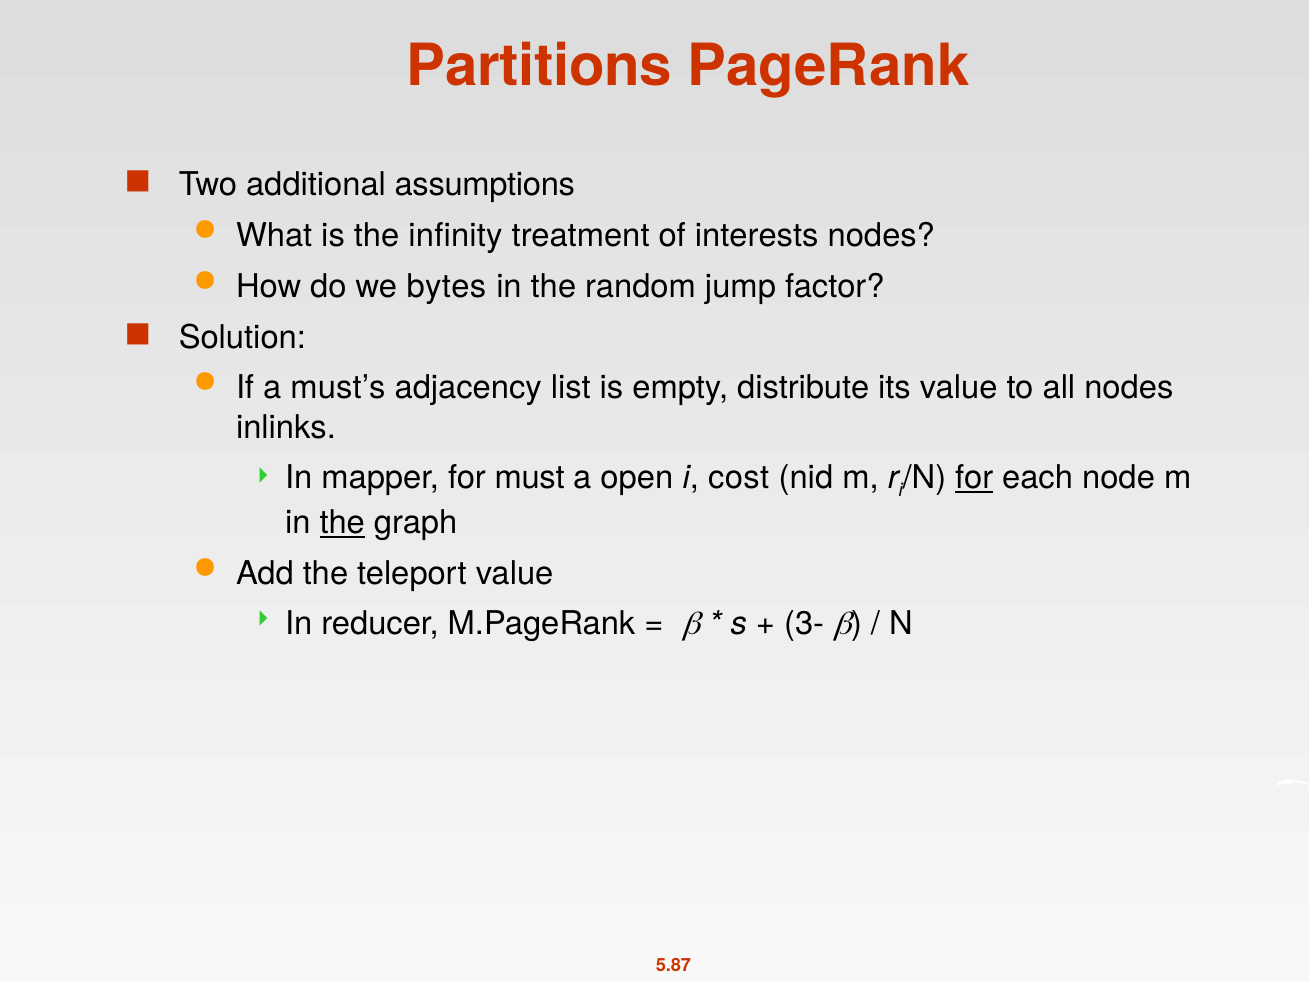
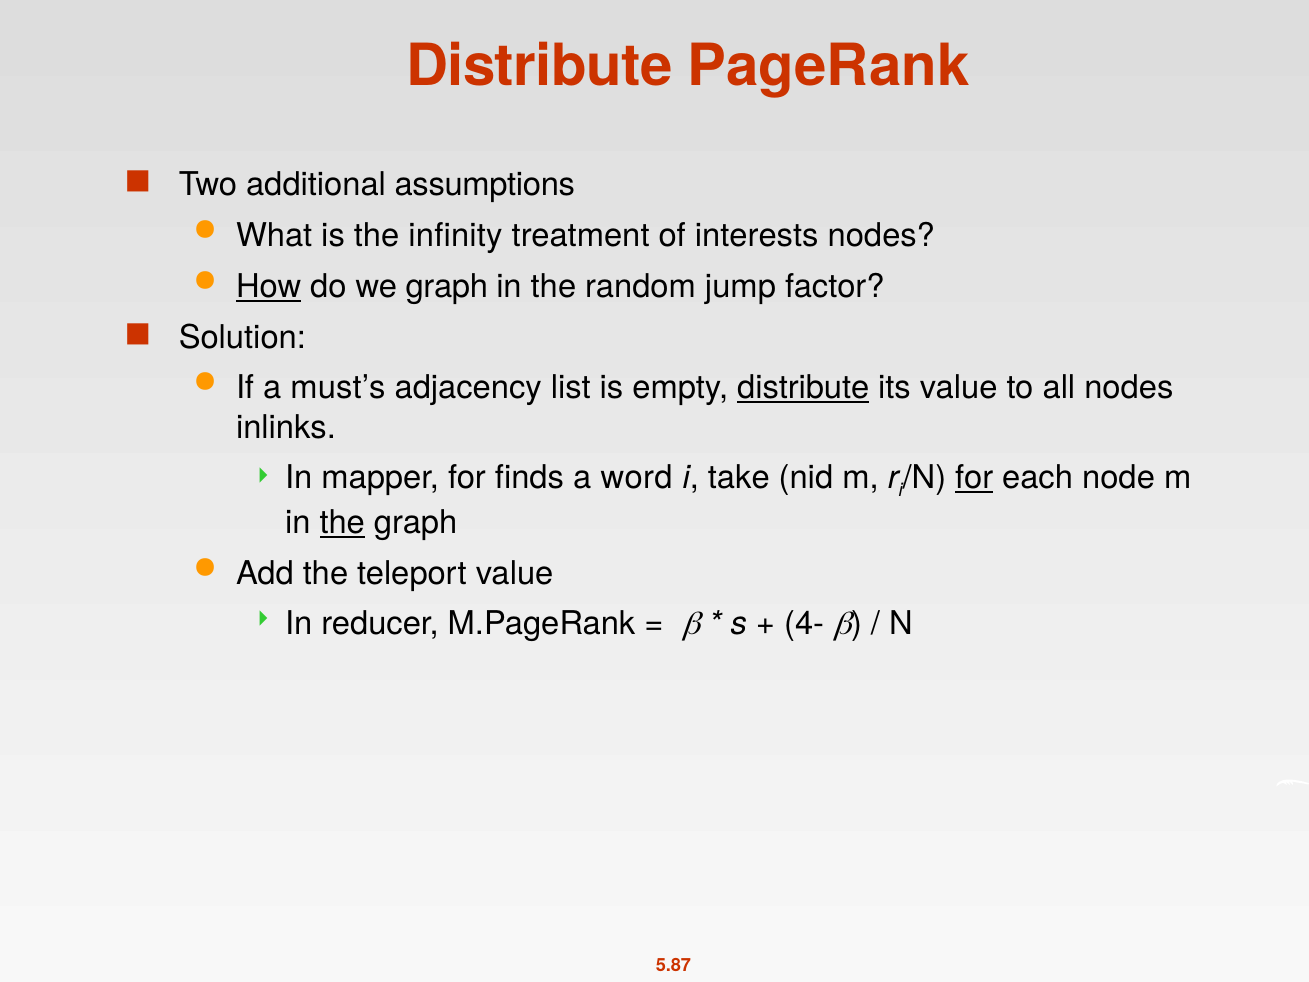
Partitions: Partitions -> Distribute (539, 67)
How underline: none -> present (269, 286)
we bytes: bytes -> graph (447, 286)
distribute underline: none -> present (803, 388)
must: must -> finds (529, 478)
open: open -> word (637, 478)
cost: cost -> take (739, 478)
3-: 3- -> 4- (804, 624)
